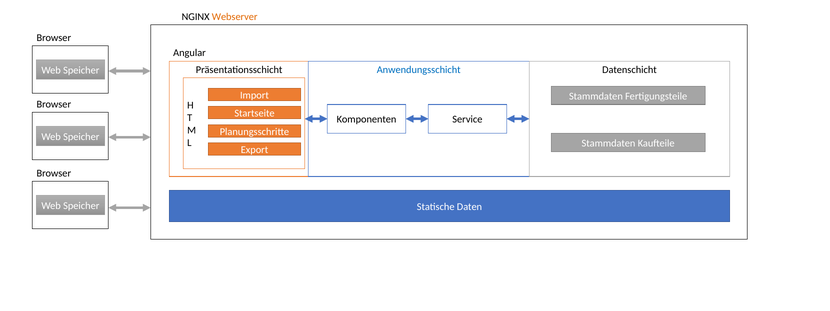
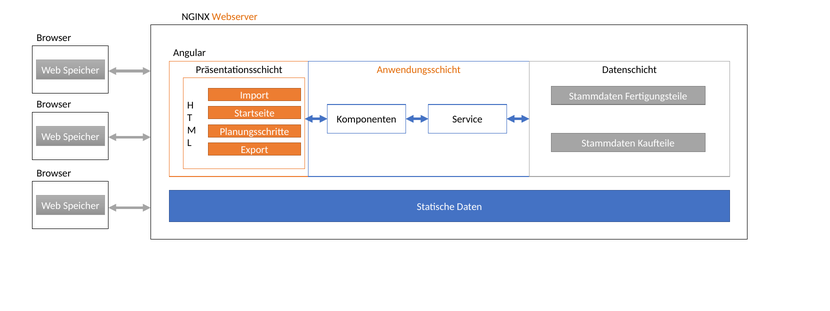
Anwendungsschicht colour: blue -> orange (419, 70)
